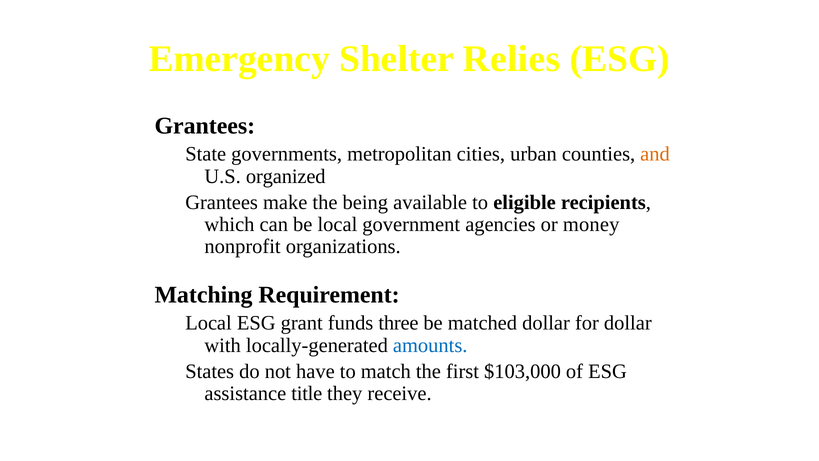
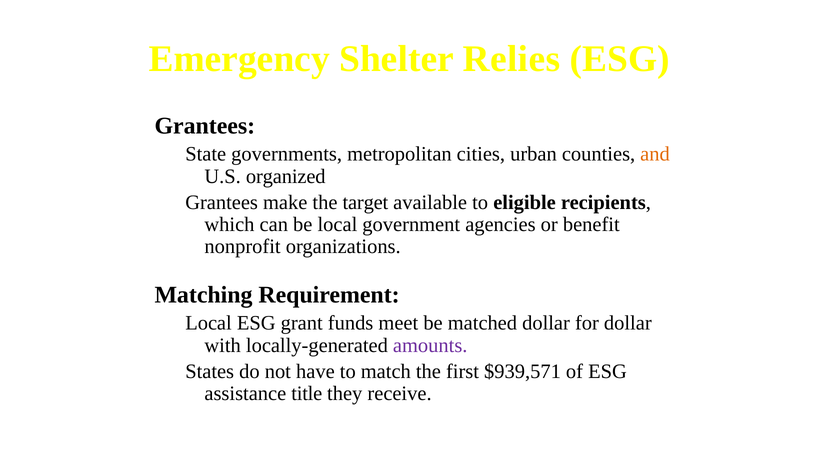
being: being -> target (365, 202)
money: money -> benefit (591, 224)
three: three -> meet (398, 323)
amounts colour: blue -> purple (430, 345)
$103,000: $103,000 -> $939,571 (522, 371)
